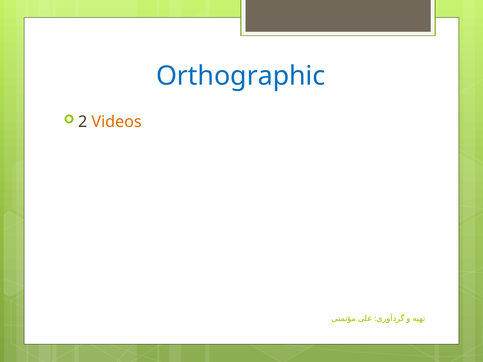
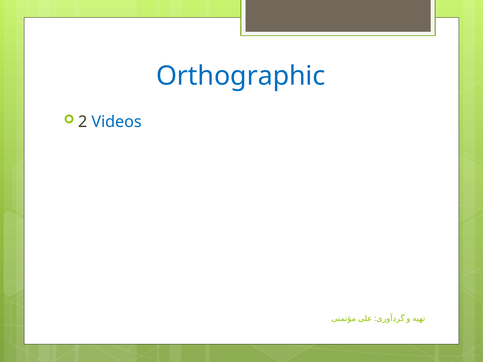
Videos colour: orange -> blue (117, 122)
